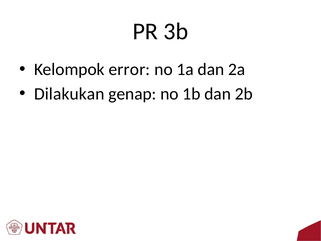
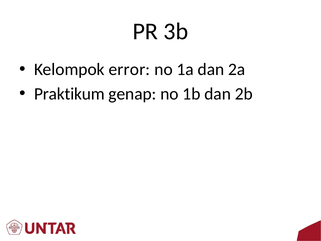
Dilakukan: Dilakukan -> Praktikum (69, 94)
